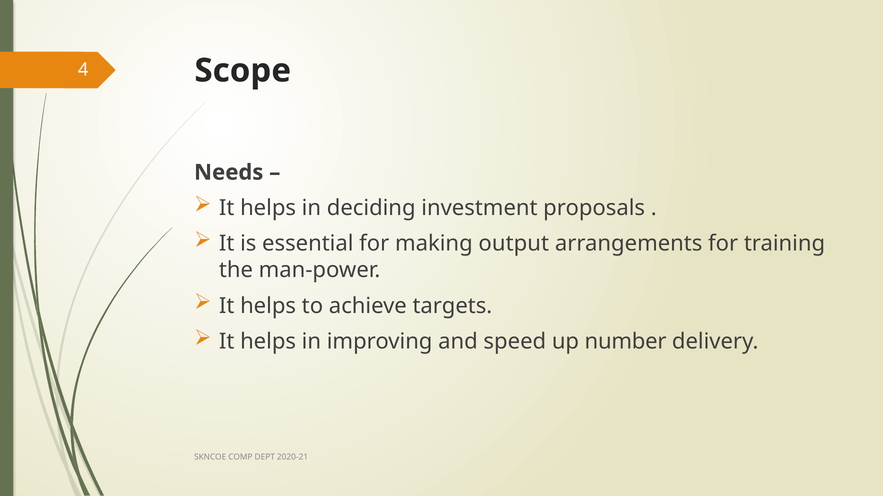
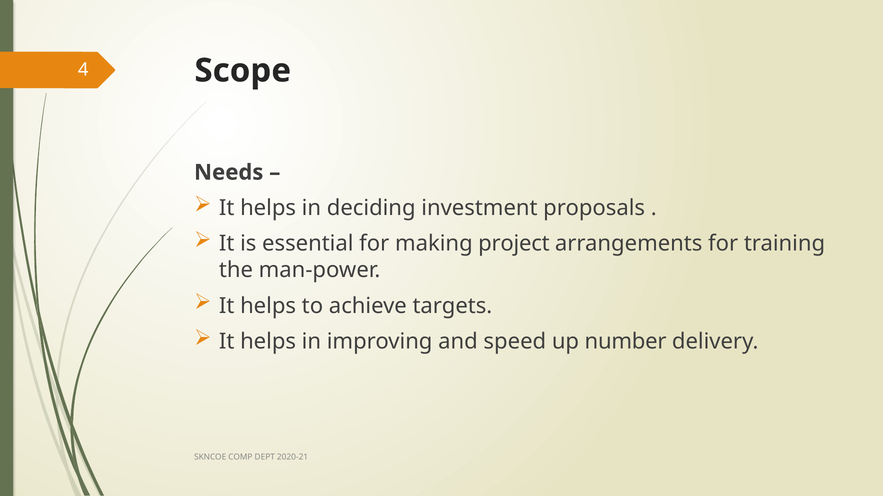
output: output -> project (514, 244)
